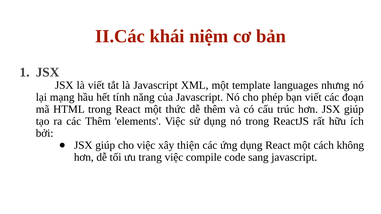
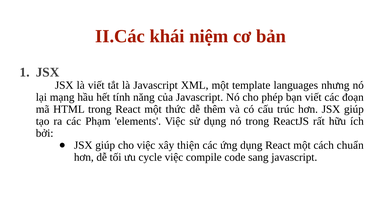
các Thêm: Thêm -> Phạm (98, 121)
không: không -> chuẩn (350, 145)
trang: trang -> cycle (150, 157)
